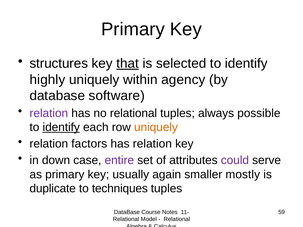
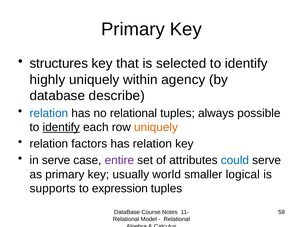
that underline: present -> none (128, 64)
software: software -> describe (117, 96)
relation colour: purple -> blue (49, 113)
in down: down -> serve (56, 160)
could colour: purple -> blue (235, 160)
again: again -> world (167, 175)
mostly: mostly -> logical (243, 175)
duplicate: duplicate -> supports (53, 189)
techniques: techniques -> expression (120, 189)
